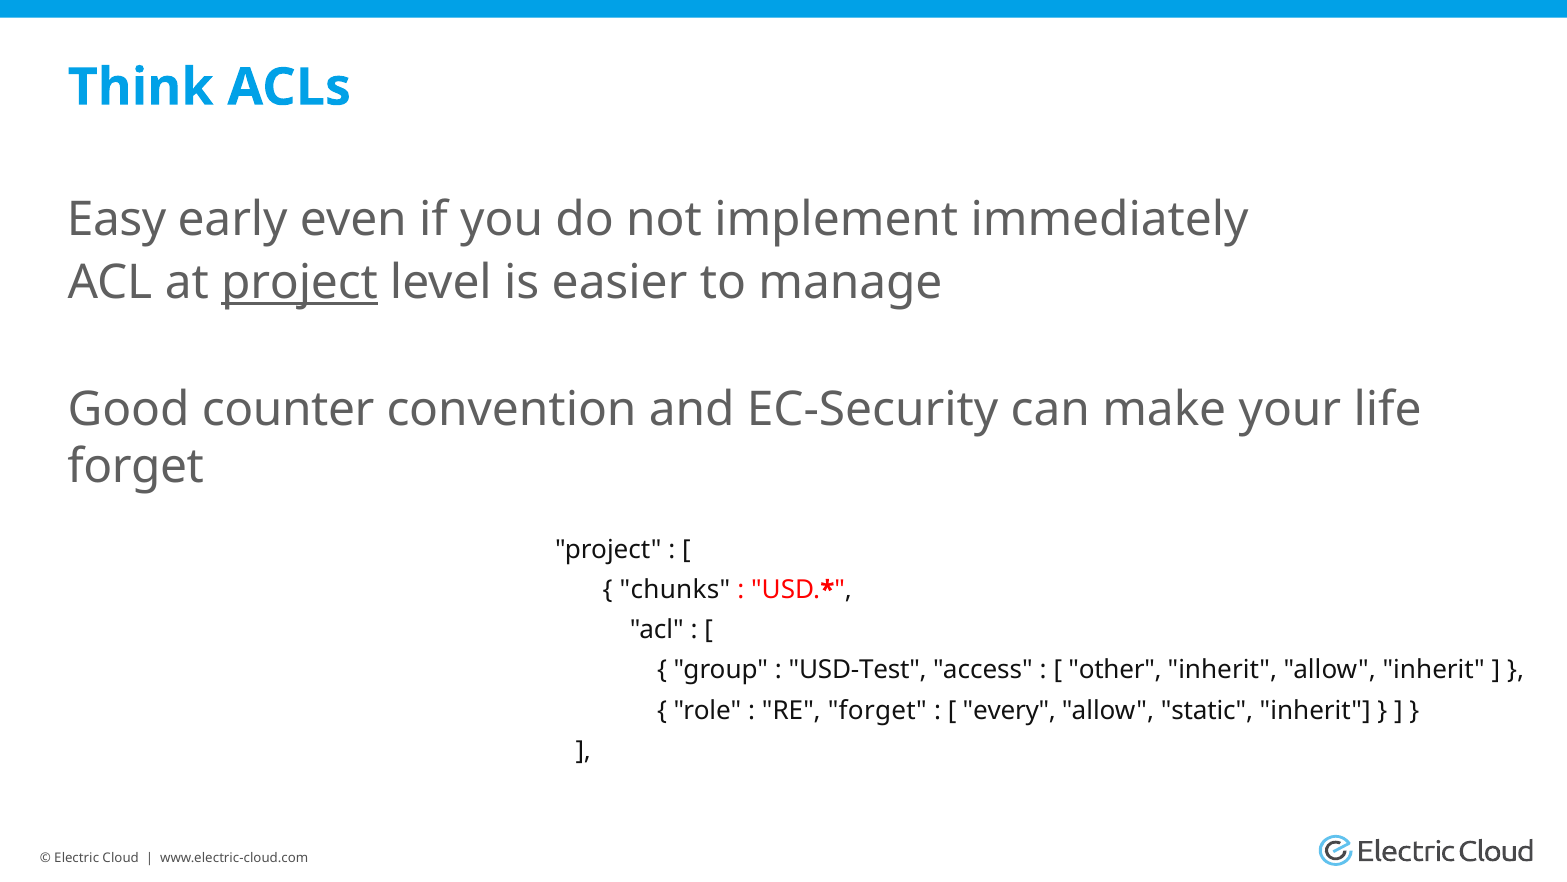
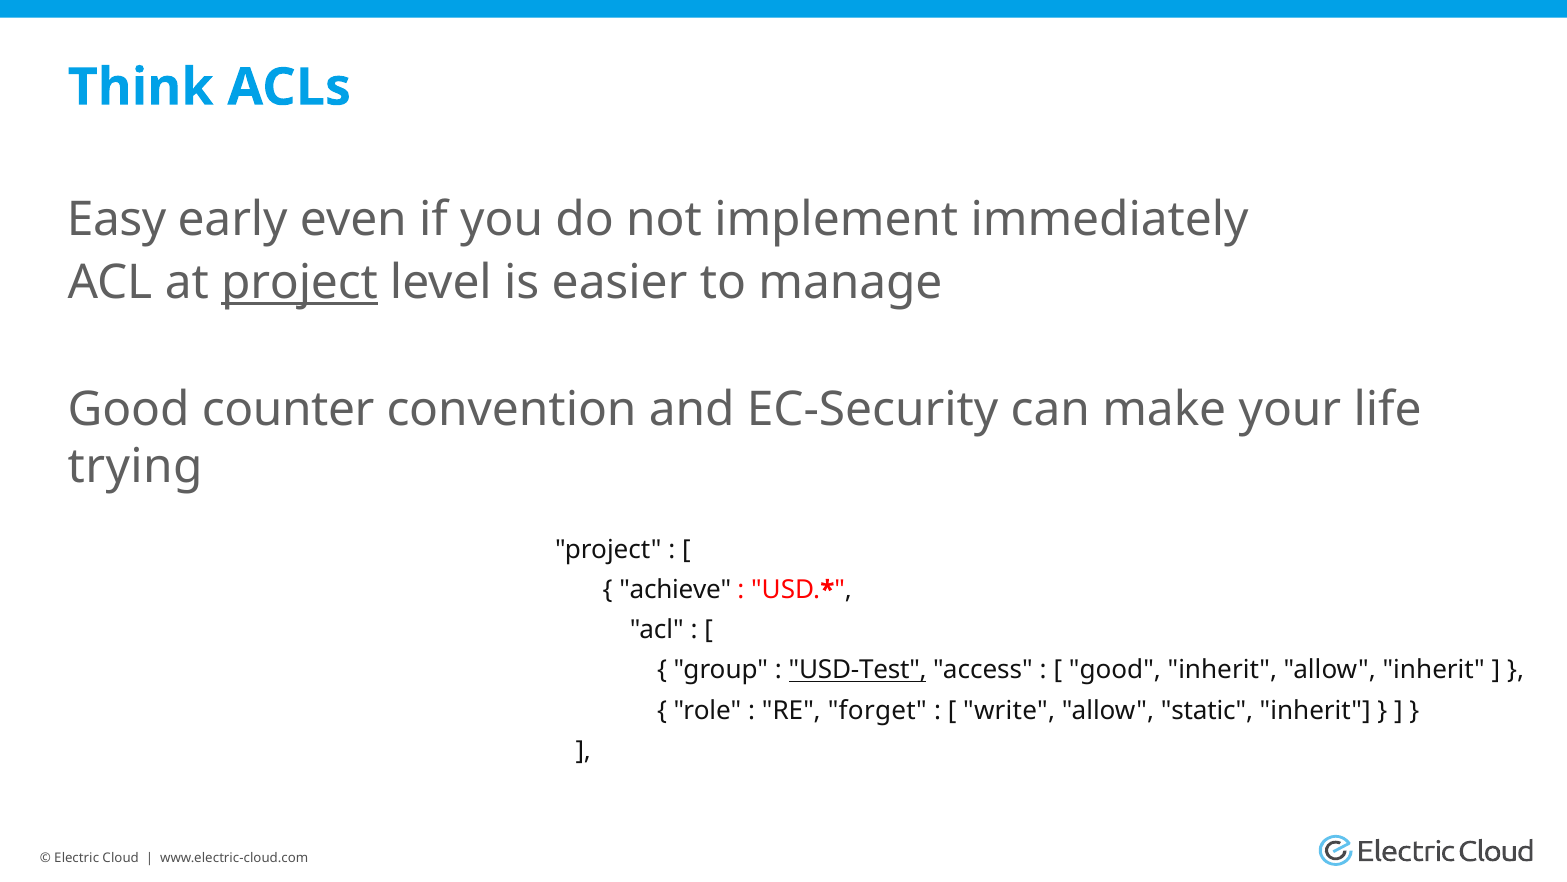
forget: forget -> trying (135, 467)
chunks: chunks -> achieve (675, 590)
USD-Test underline: none -> present (858, 670)
other: other -> good (1115, 670)
every: every -> write (1009, 710)
